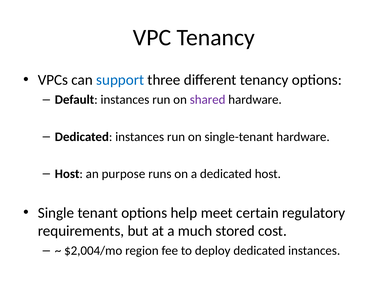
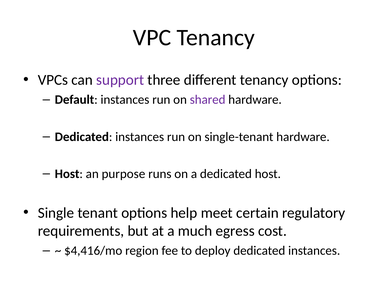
support colour: blue -> purple (120, 80)
stored: stored -> egress (235, 231)
$2,004/mo: $2,004/mo -> $4,416/mo (93, 251)
